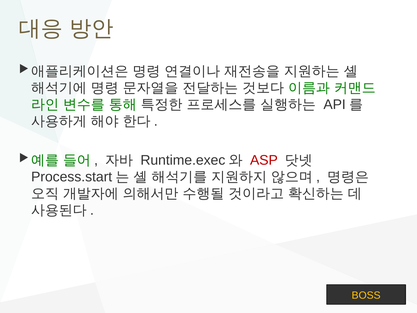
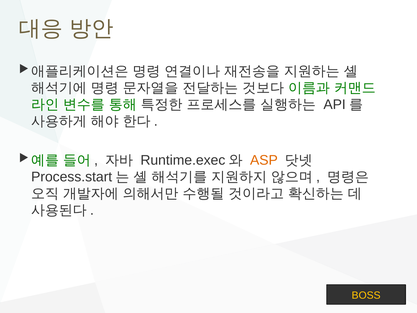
ASP colour: red -> orange (264, 160)
